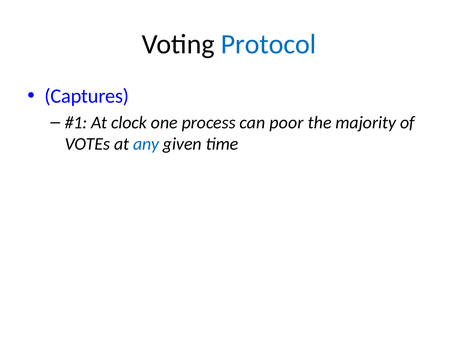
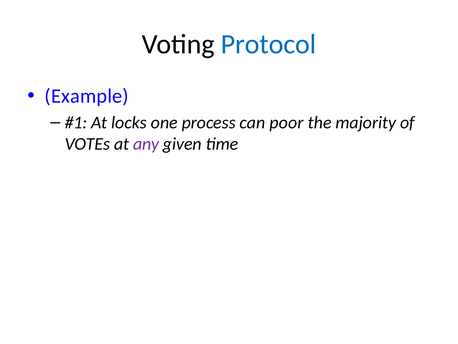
Captures: Captures -> Example (87, 96)
clock: clock -> locks (129, 122)
any colour: blue -> purple (146, 144)
